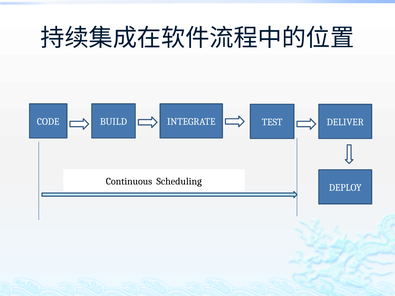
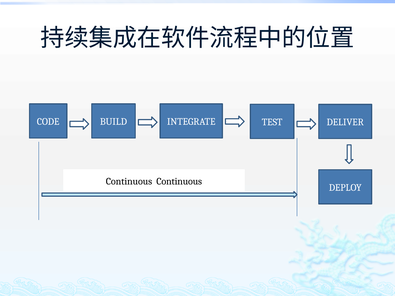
Continuous Scheduling: Scheduling -> Continuous (179, 181)
